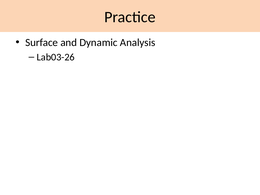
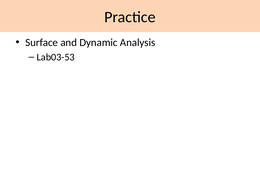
Lab03-26: Lab03-26 -> Lab03-53 (56, 57)
